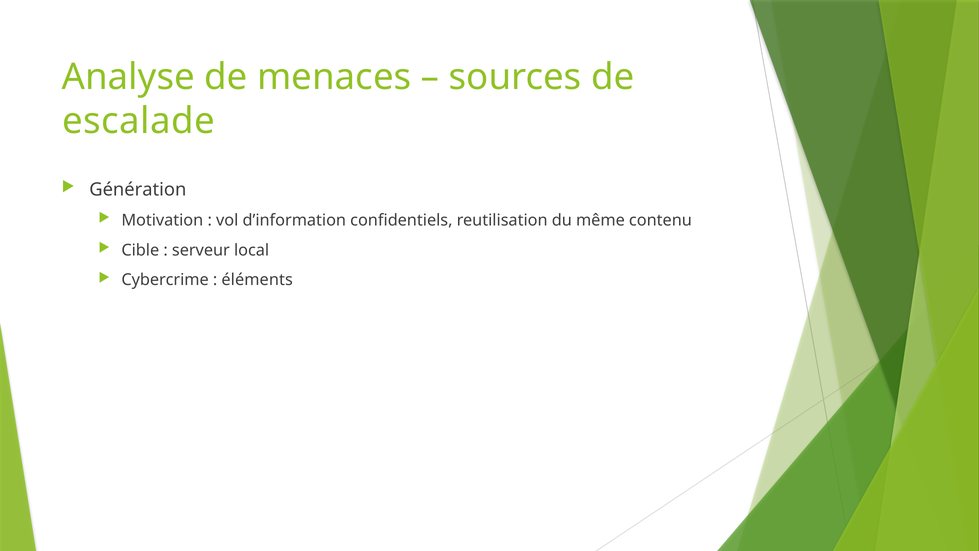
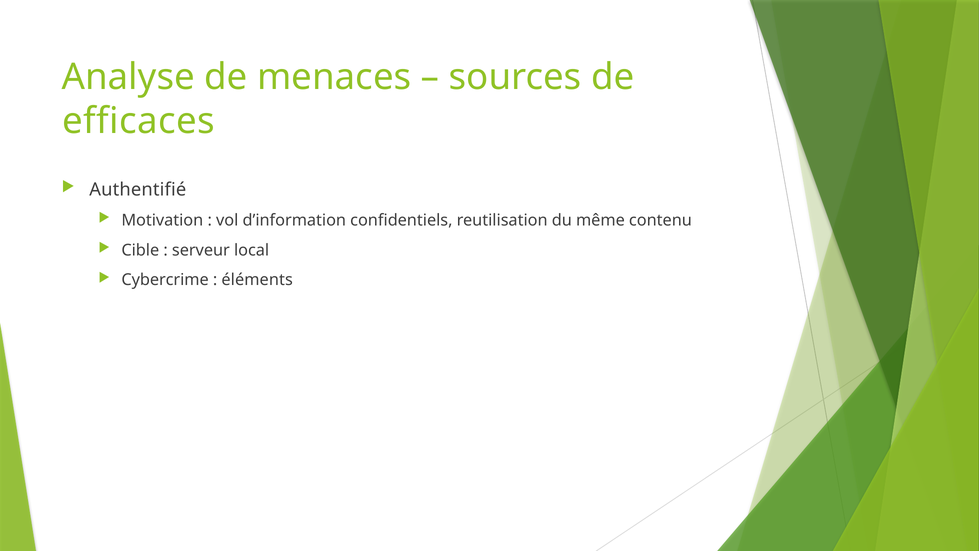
escalade: escalade -> efficaces (139, 121)
Génération: Génération -> Authentifié (138, 189)
